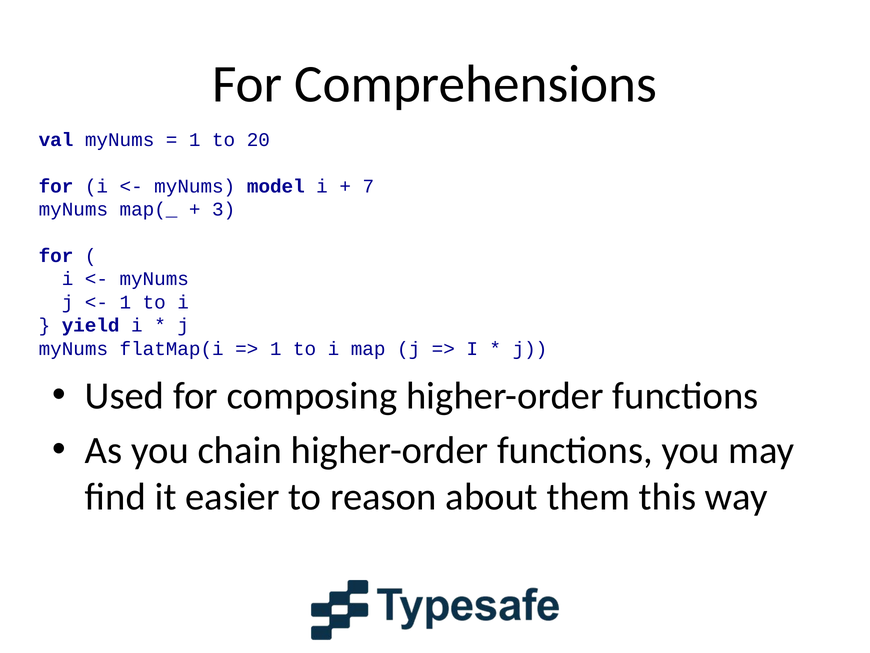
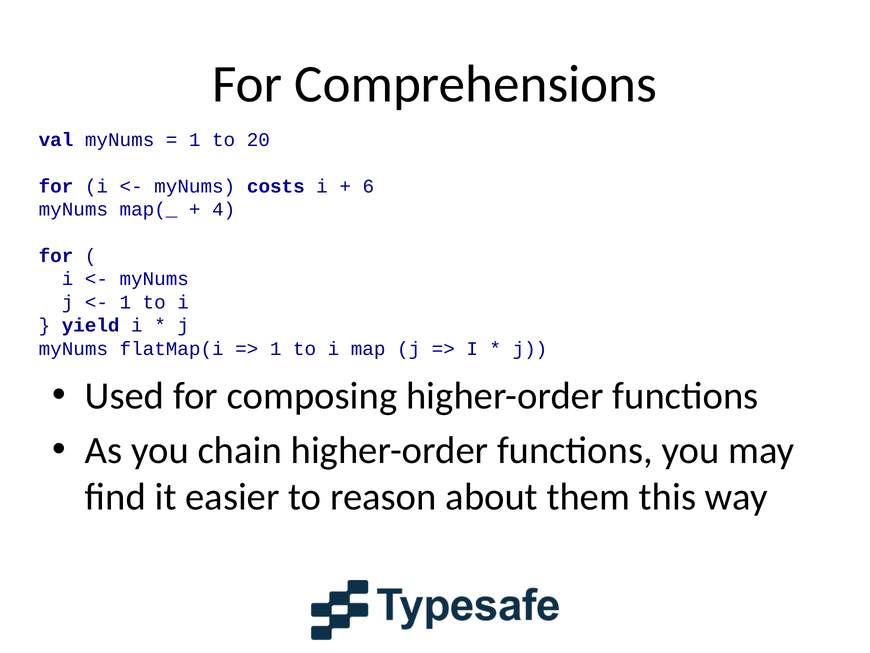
model: model -> costs (276, 186)
7: 7 -> 6 (368, 186)
3: 3 -> 4 (224, 209)
